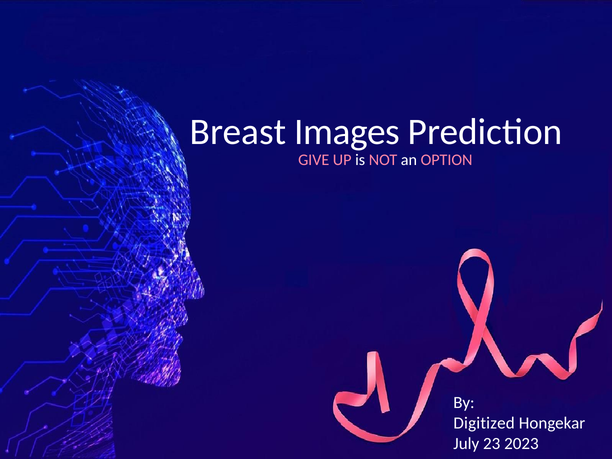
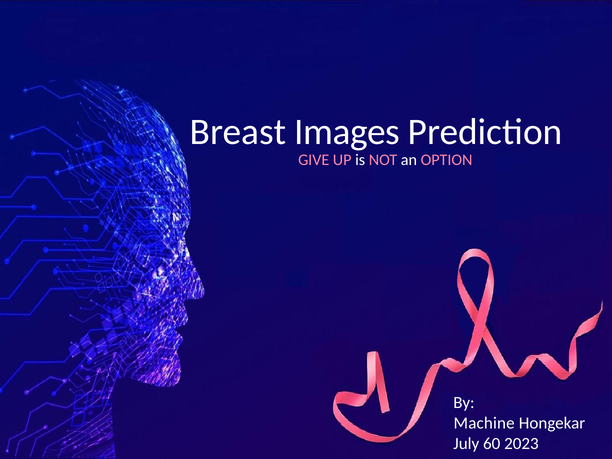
Digitized: Digitized -> Machine (484, 423)
23: 23 -> 60 (492, 444)
